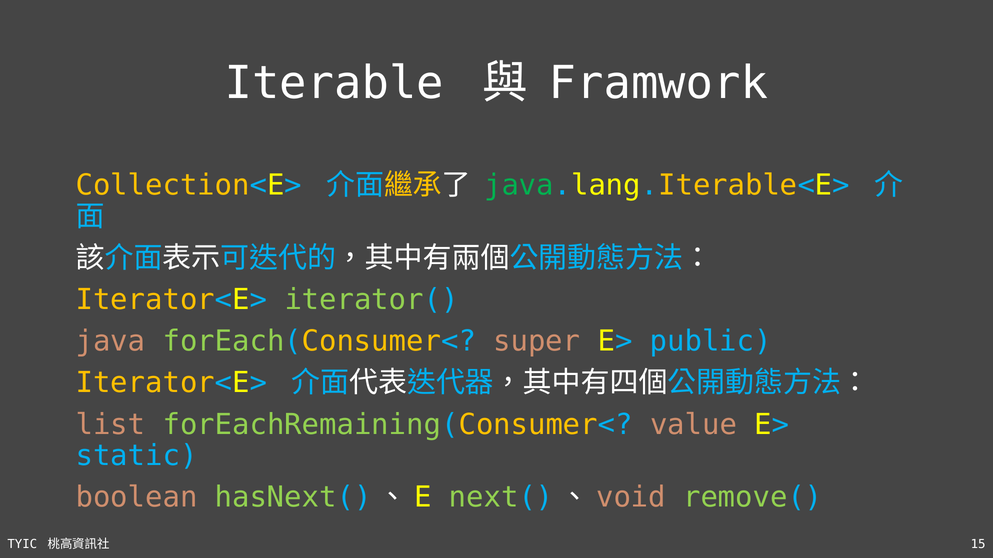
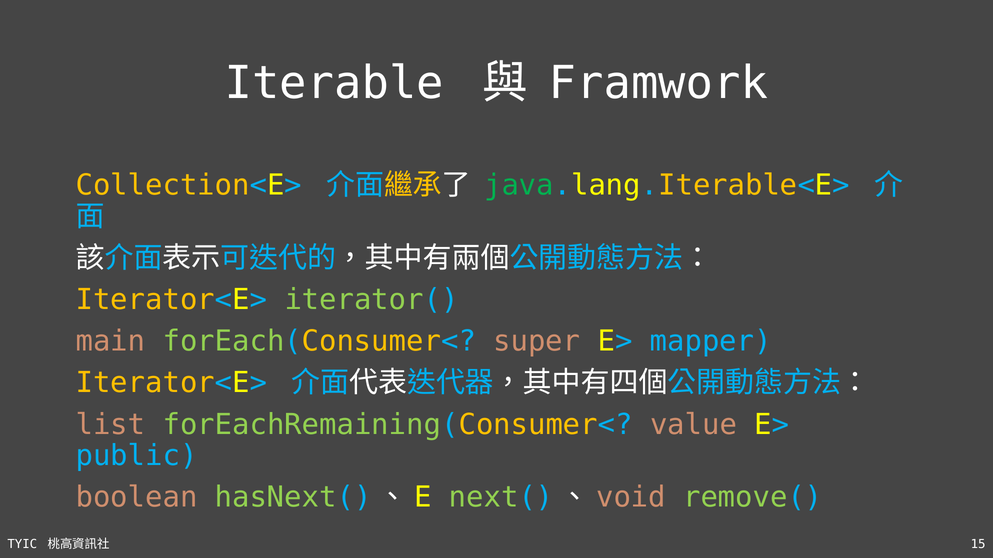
java: java -> main (111, 342)
public: public -> mapper (711, 342)
static: static -> public (137, 456)
